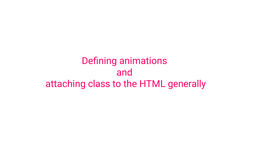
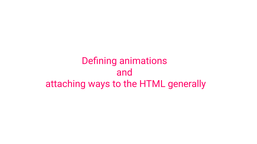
class: class -> ways (99, 84)
